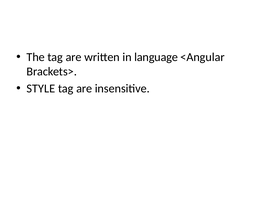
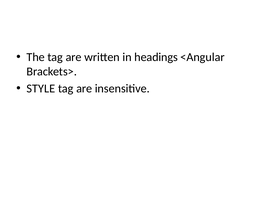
language: language -> headings (156, 57)
